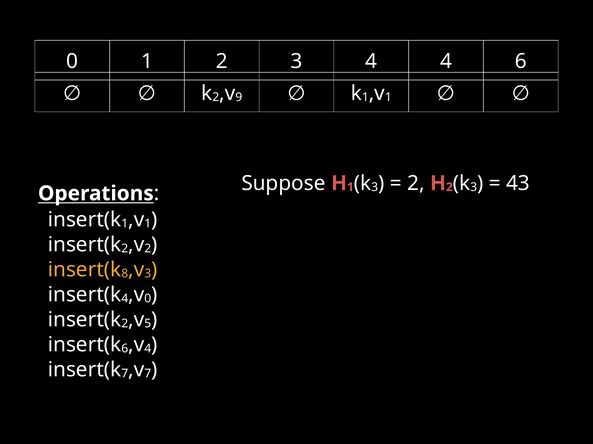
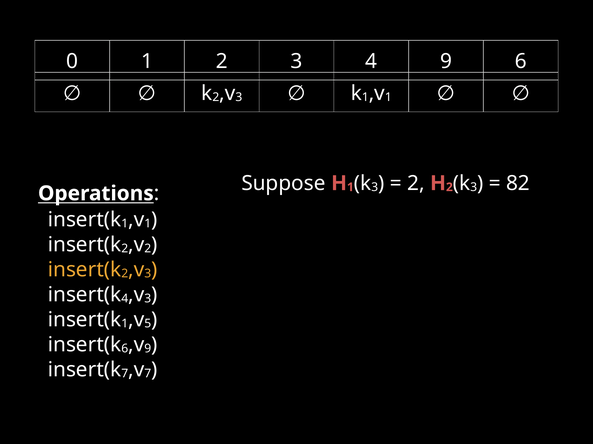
4 4: 4 -> 9 (446, 61)
9: 9 -> 3 (239, 97)
43: 43 -> 82 (518, 184)
8: 8 -> 2 (125, 274)
0: 0 -> 3 (148, 299)
2: 2 -> 1 (125, 324)
4: 4 -> 9 (148, 349)
